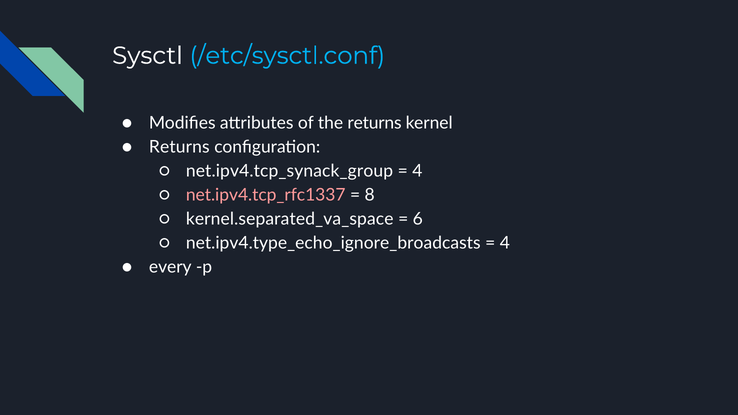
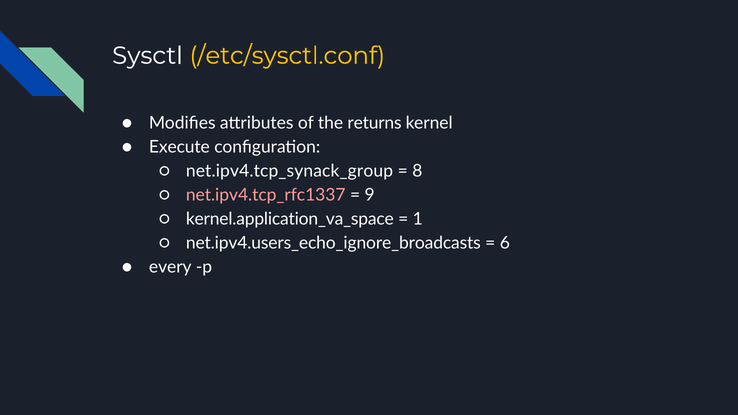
/etc/sysctl.conf colour: light blue -> yellow (287, 56)
Returns: Returns -> Execute (179, 147)
4: 4 -> 8 (417, 171)
8: 8 -> 9 (370, 195)
kernel.separated_va_space: kernel.separated_va_space -> kernel.application_va_space (290, 219)
6: 6 -> 1 (418, 219)
net.ipv4.type_echo_ignore_broadcasts: net.ipv4.type_echo_ignore_broadcasts -> net.ipv4.users_echo_ignore_broadcasts (333, 243)
4: 4 -> 6 (505, 243)
